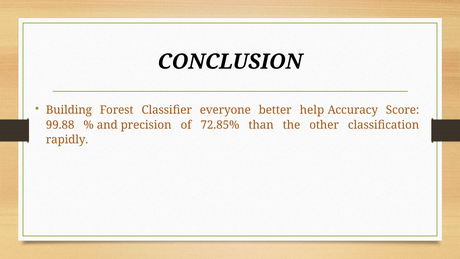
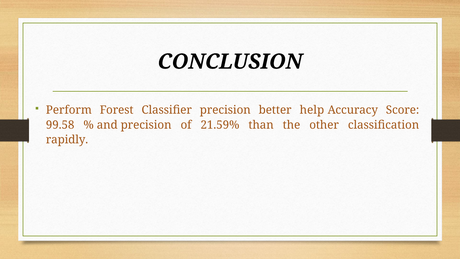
Building: Building -> Perform (69, 110)
Classifier everyone: everyone -> precision (225, 110)
99.88: 99.88 -> 99.58 (60, 125)
72.85%: 72.85% -> 21.59% (220, 125)
